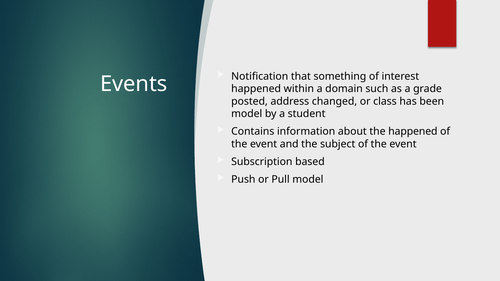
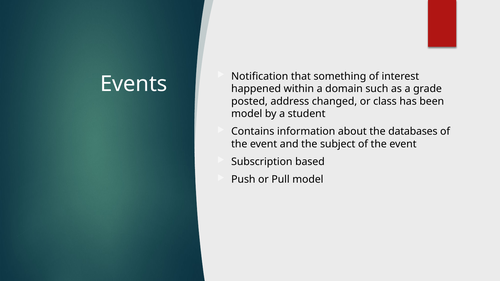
the happened: happened -> databases (413, 132)
